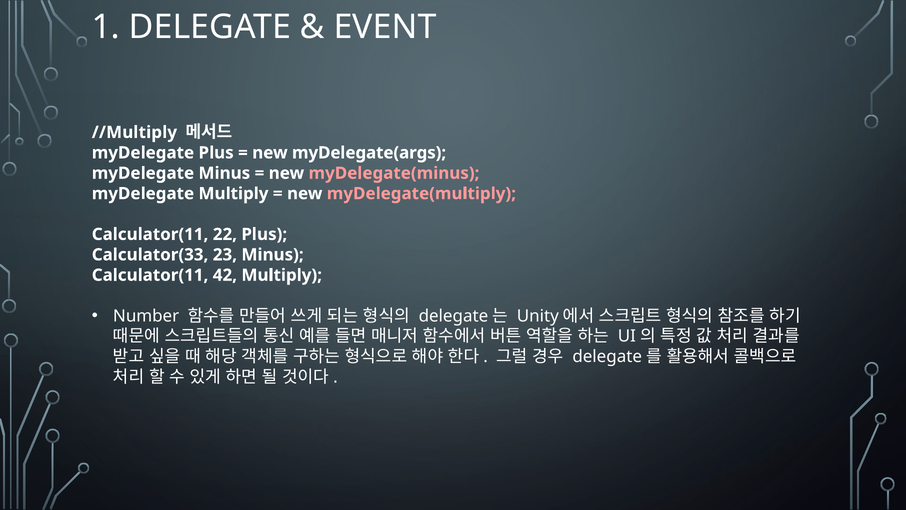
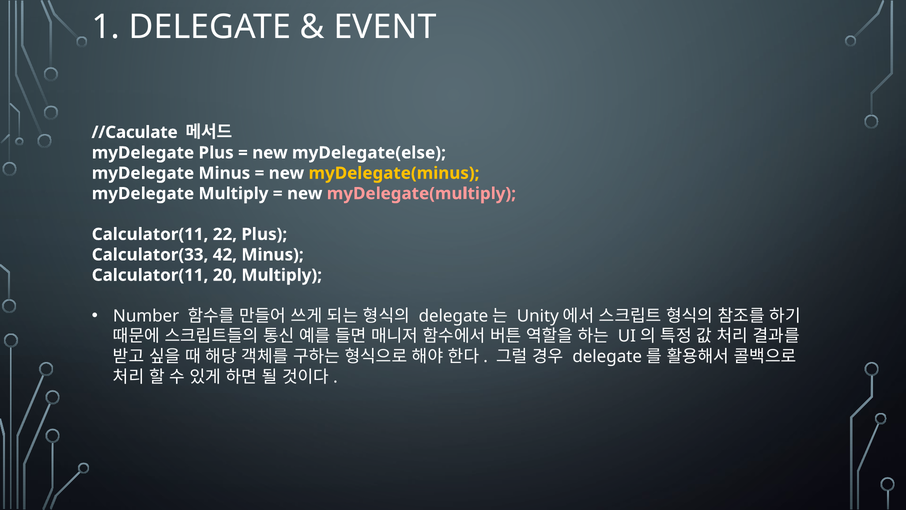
//Multiply: //Multiply -> //Caculate (135, 132)
myDelegate(args: myDelegate(args -> myDelegate(else (369, 153)
myDelegate(minus colour: pink -> yellow (394, 173)
23: 23 -> 42 (225, 255)
42: 42 -> 20 (225, 275)
